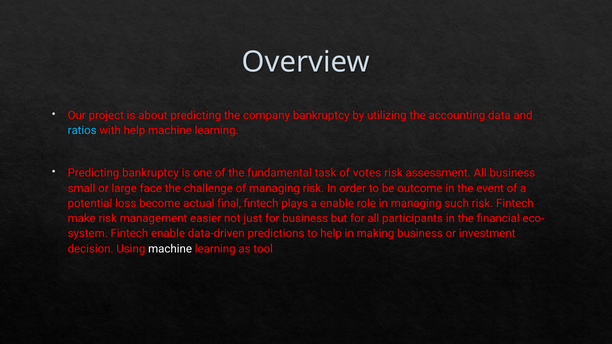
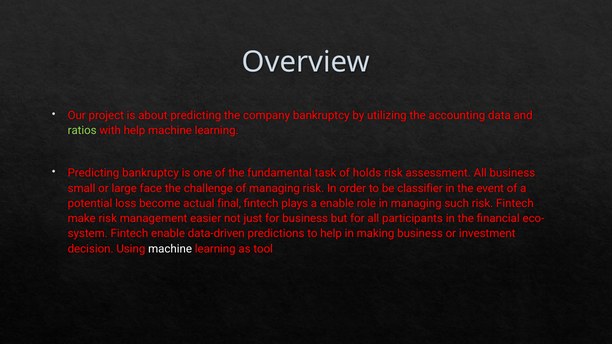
ratios colour: light blue -> light green (82, 131)
votes: votes -> holds (367, 173)
outcome: outcome -> classifier (420, 188)
